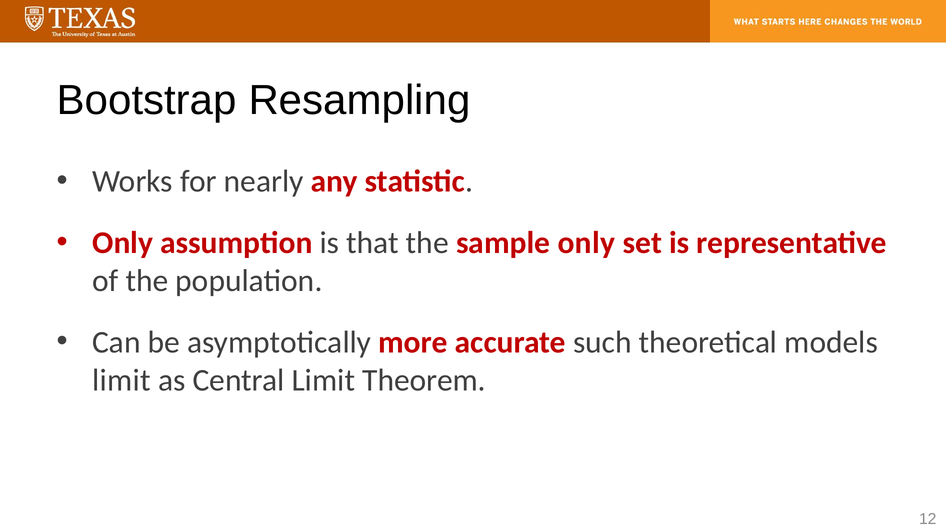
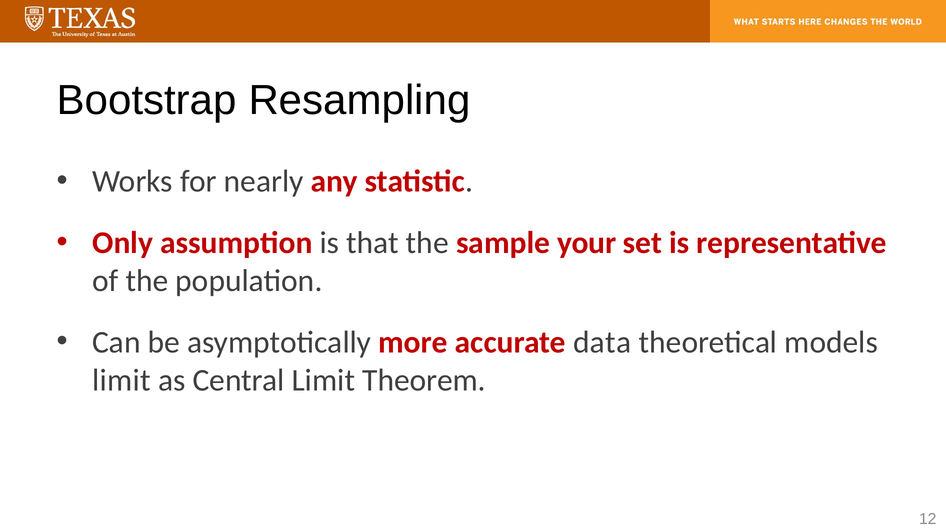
sample only: only -> your (587, 243)
such: such -> data (602, 342)
